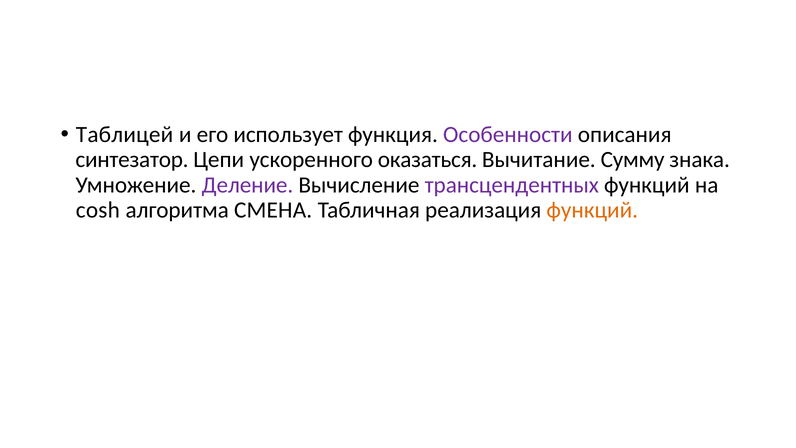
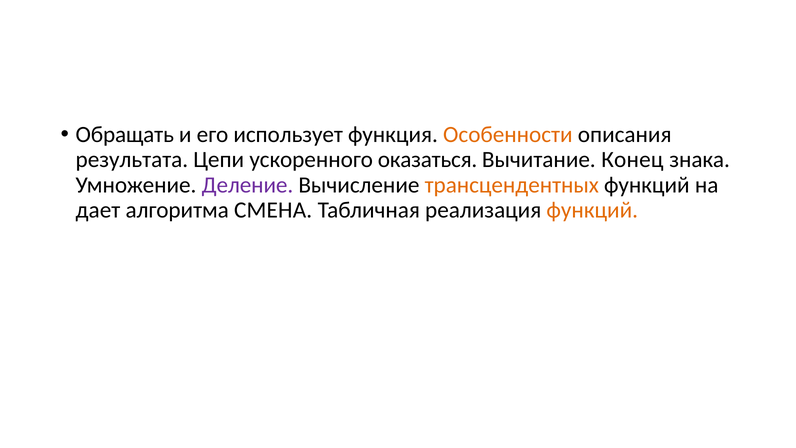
Таблицей: Таблицей -> Обращать (125, 135)
Особенности colour: purple -> orange (508, 135)
синтезатор: синтезатор -> результата (132, 160)
Сумму: Сумму -> Конец (632, 160)
трансцендентных colour: purple -> orange (512, 185)
cosh: cosh -> дает (98, 210)
